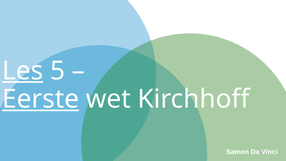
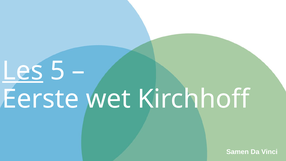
Eerste underline: present -> none (41, 99)
